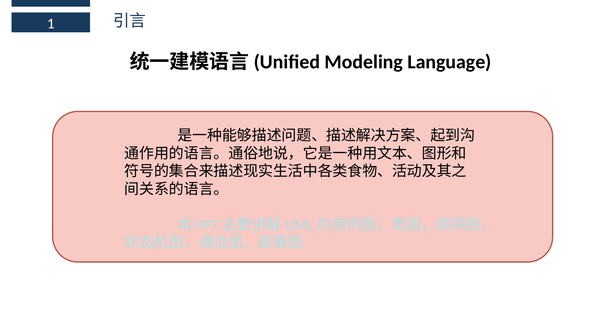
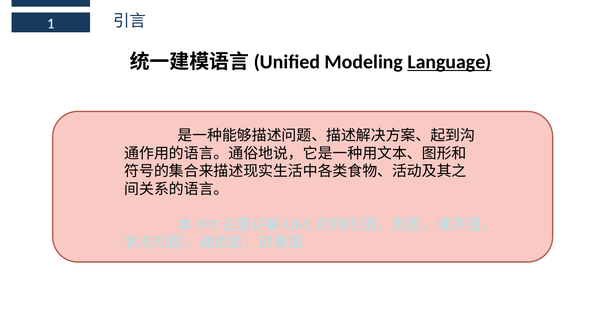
Language underline: none -> present (449, 62)
